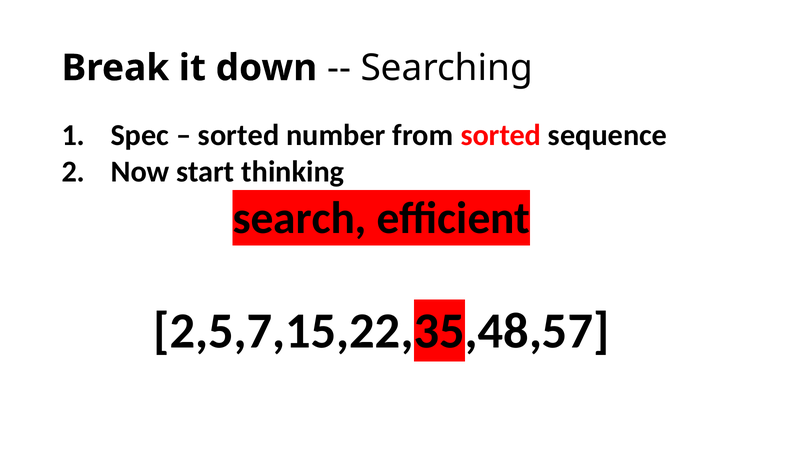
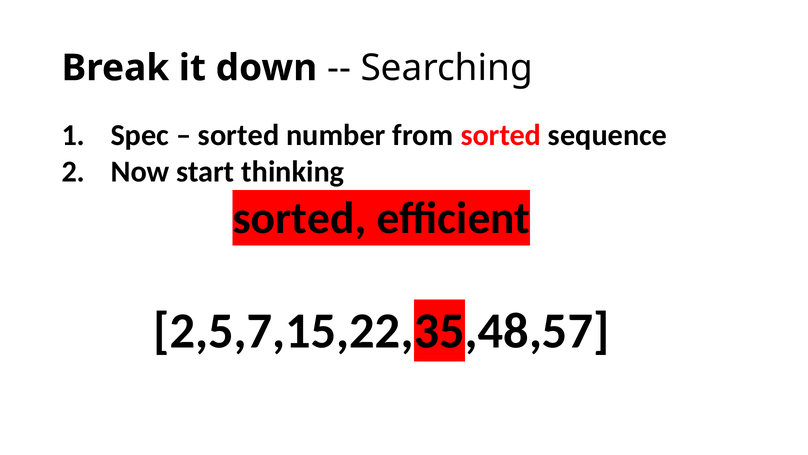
search: search -> sorted (299, 218)
